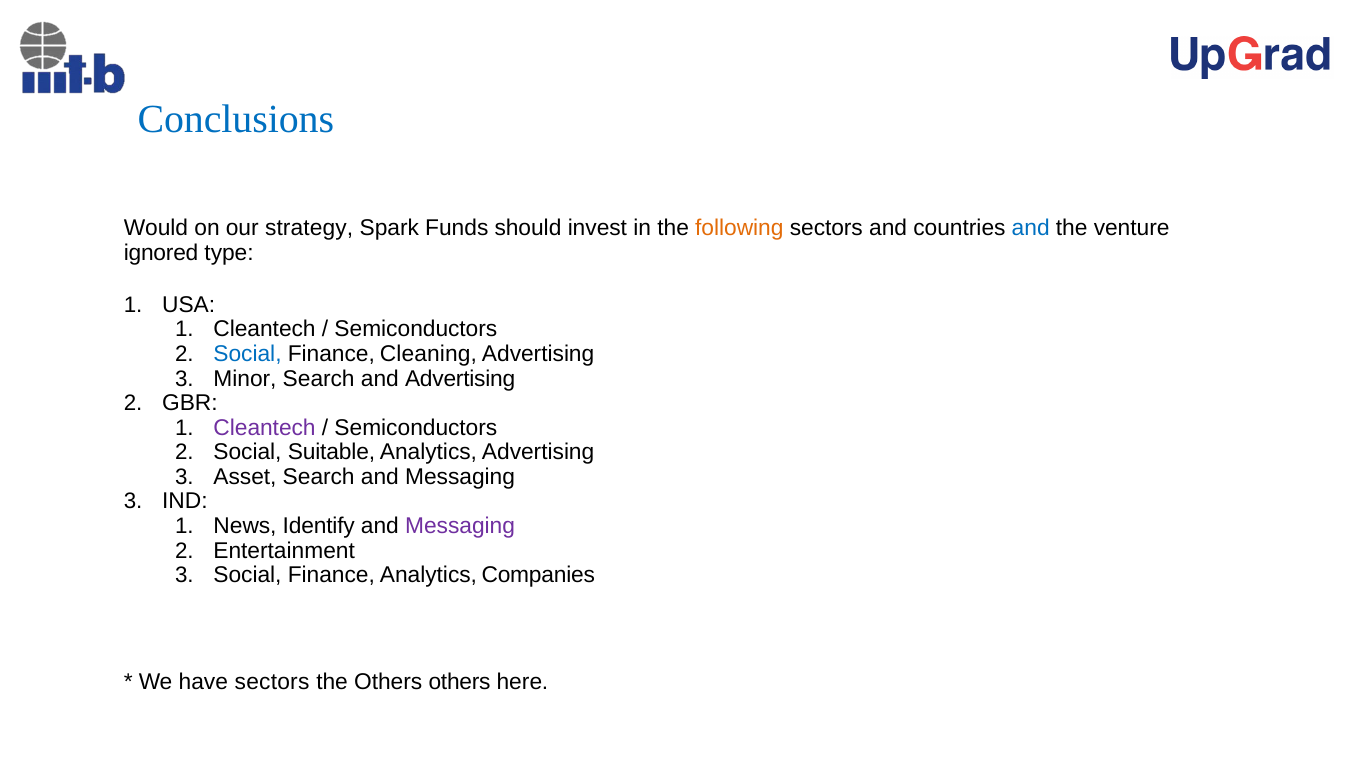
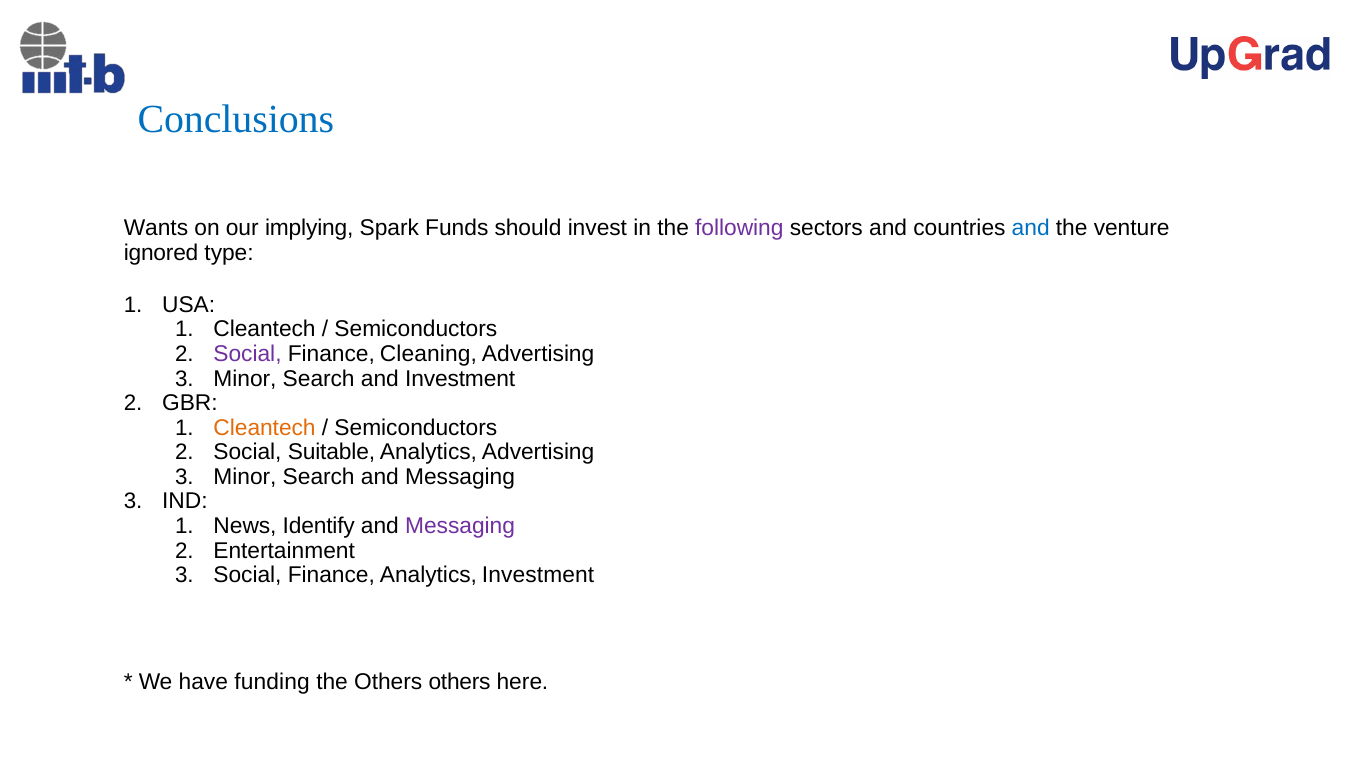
Would: Would -> Wants (156, 228)
strategy: strategy -> implying (309, 228)
following colour: orange -> purple (739, 228)
Social colour: blue -> purple (248, 354)
and Advertising: Advertising -> Investment (460, 378)
Cleantech colour: purple -> orange (265, 428)
Asset: Asset -> Minor (245, 477)
Analytics Companies: Companies -> Investment (538, 575)
have sectors: sectors -> funding (272, 682)
